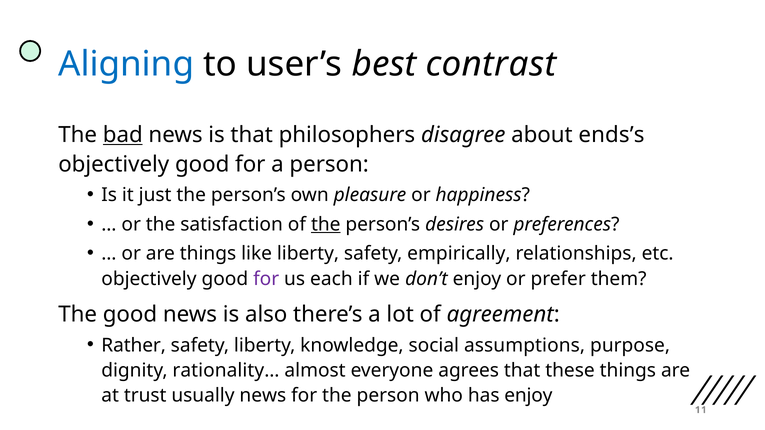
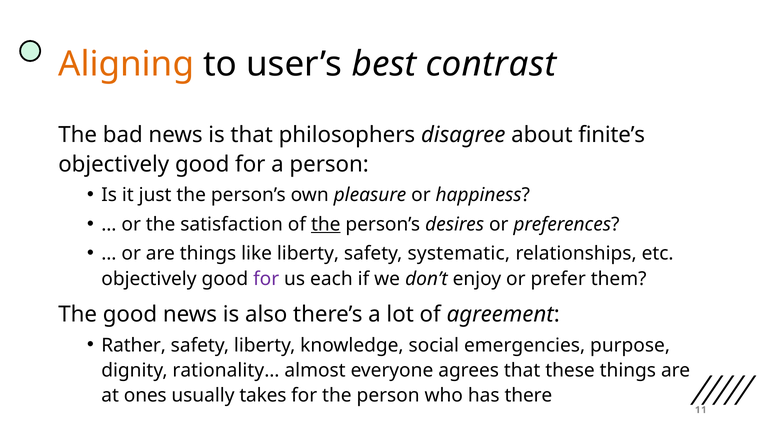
Aligning colour: blue -> orange (126, 64)
bad underline: present -> none (123, 135)
ends’s: ends’s -> finite’s (612, 135)
empirically: empirically -> systematic (459, 254)
assumptions: assumptions -> emergencies (525, 345)
trust: trust -> ones (145, 396)
usually news: news -> takes (263, 396)
has enjoy: enjoy -> there (528, 396)
